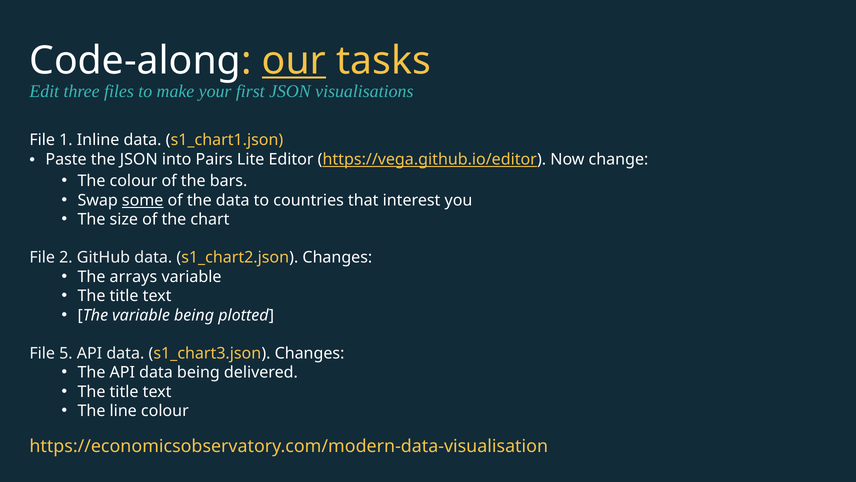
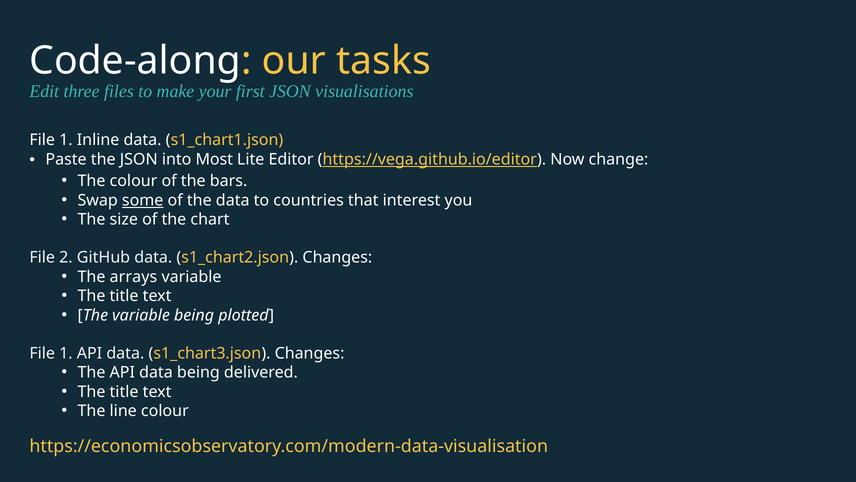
our underline: present -> none (294, 60)
Pairs: Pairs -> Most (214, 159)
5: 5 -> 1 (66, 353)
